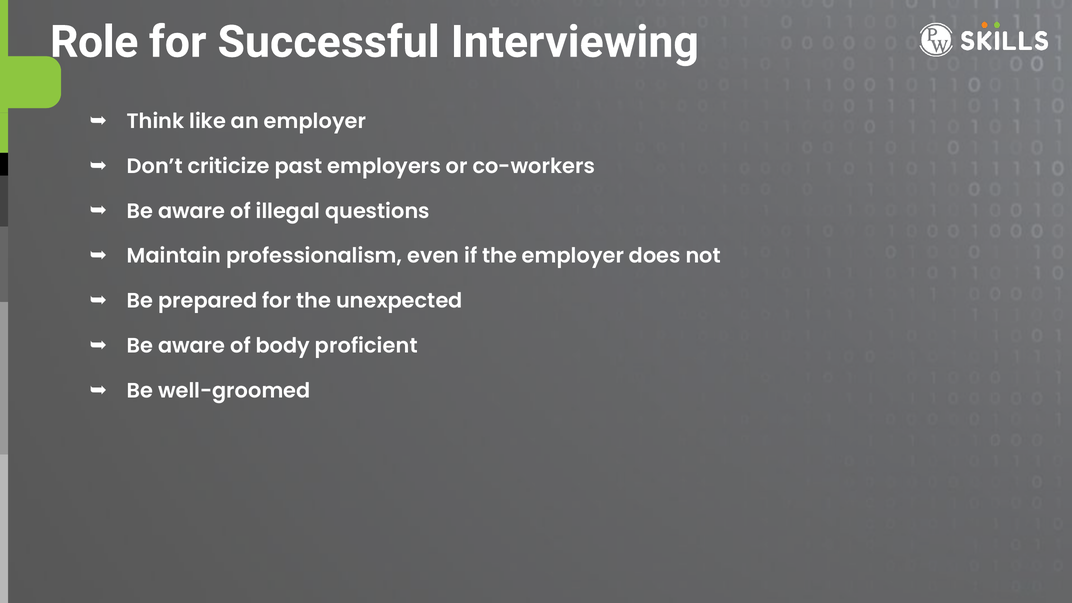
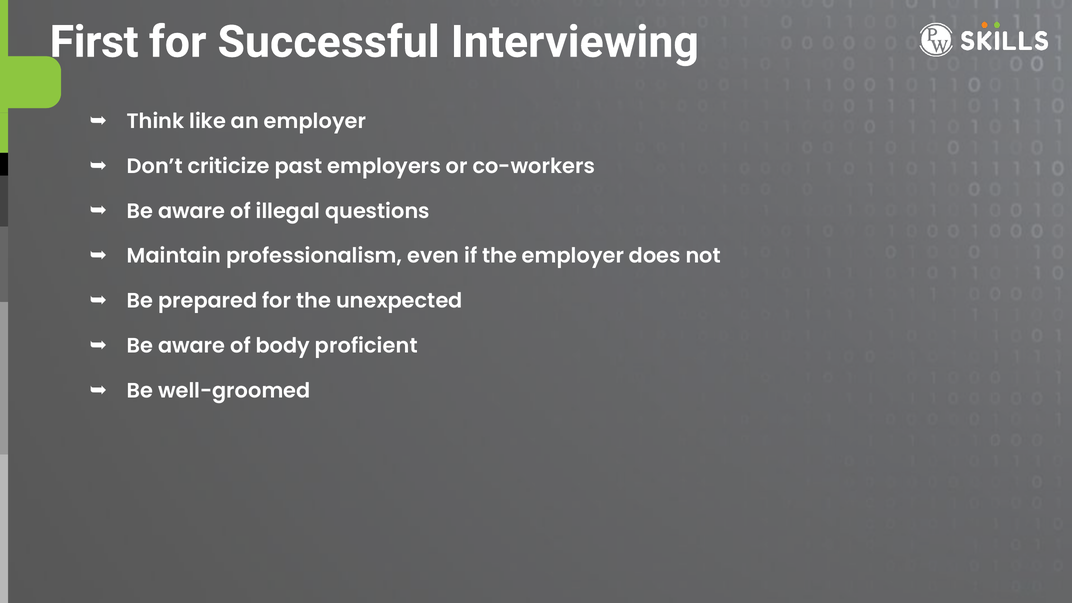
Role: Role -> First (94, 42)
